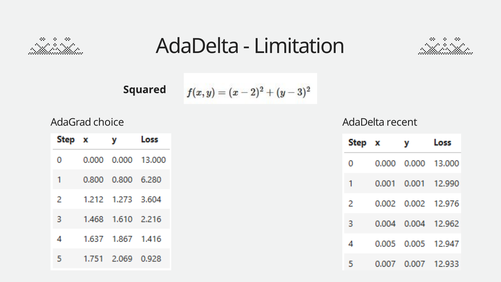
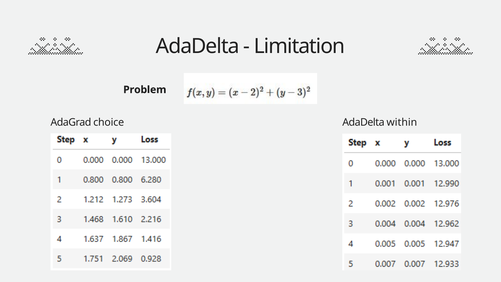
Squared: Squared -> Problem (145, 90)
recent: recent -> within (402, 122)
